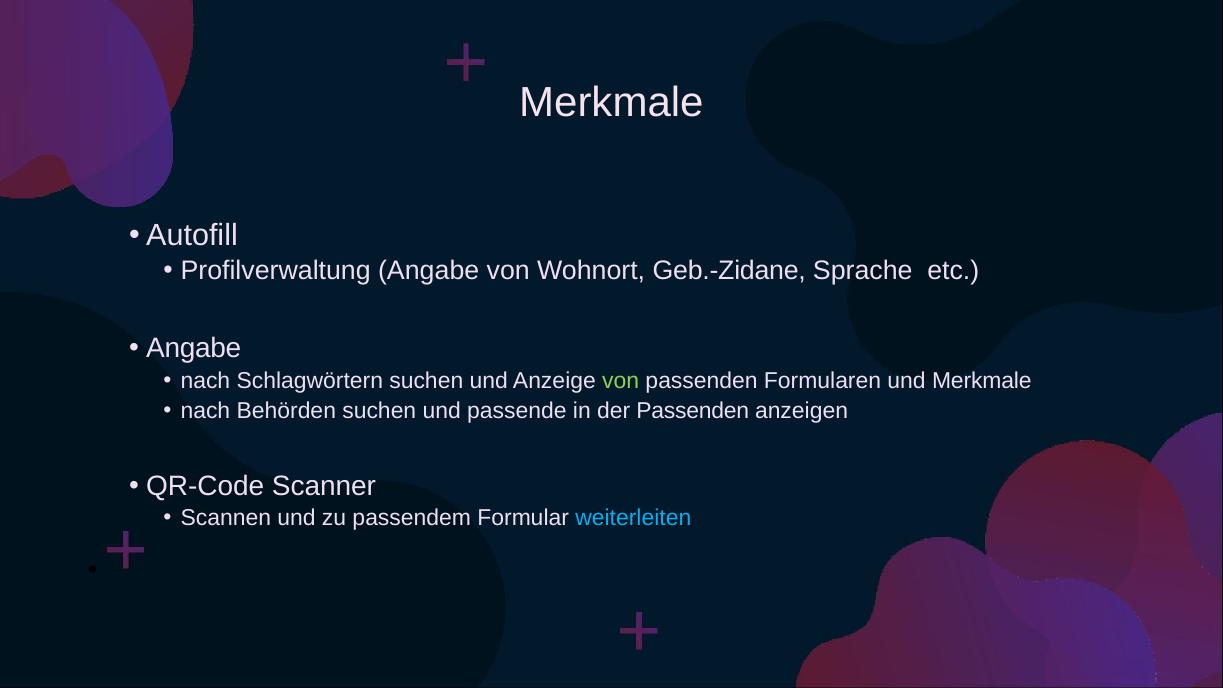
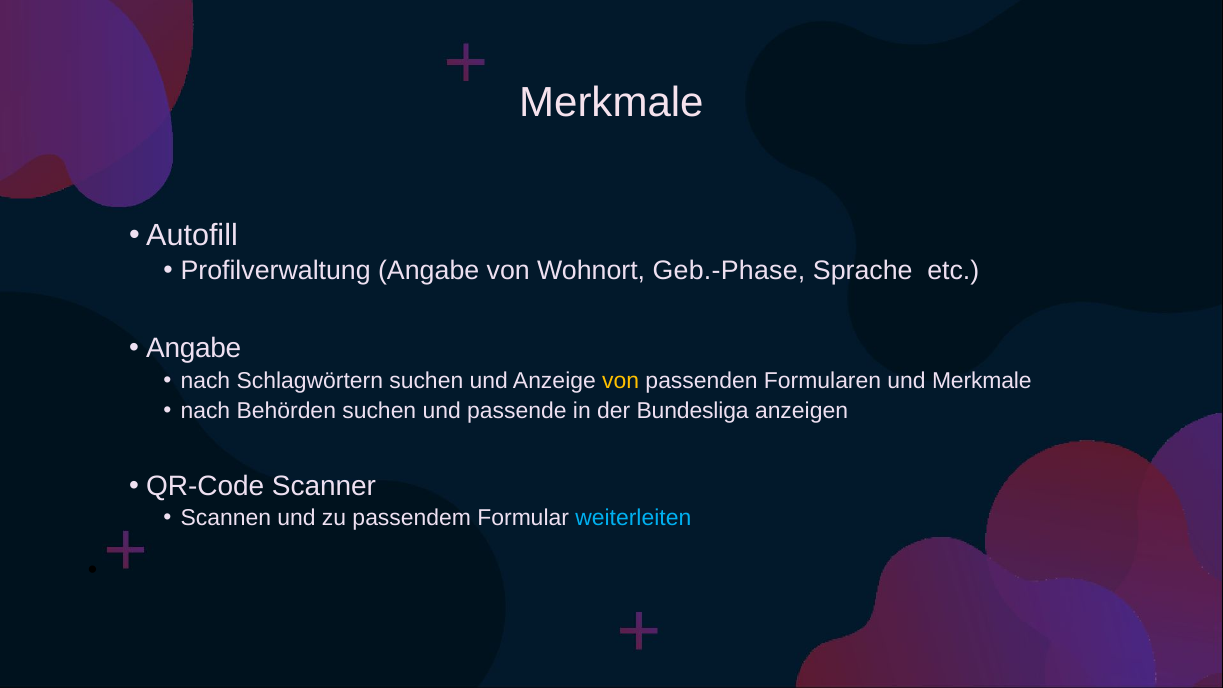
Geb.-Zidane: Geb.-Zidane -> Geb.-Phase (729, 271)
von colour: light green -> yellow (621, 381)
der Passenden: Passenden -> Bundesliga (693, 410)
